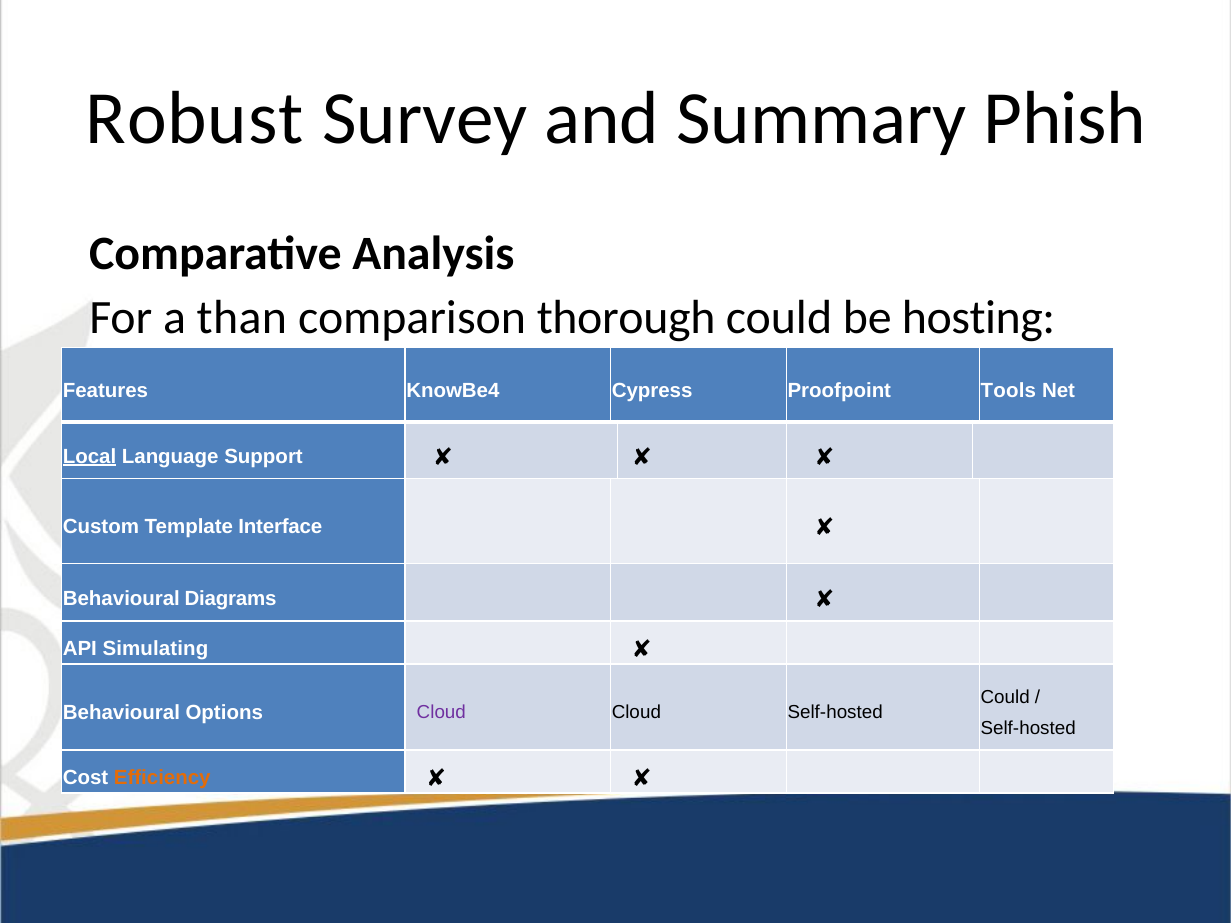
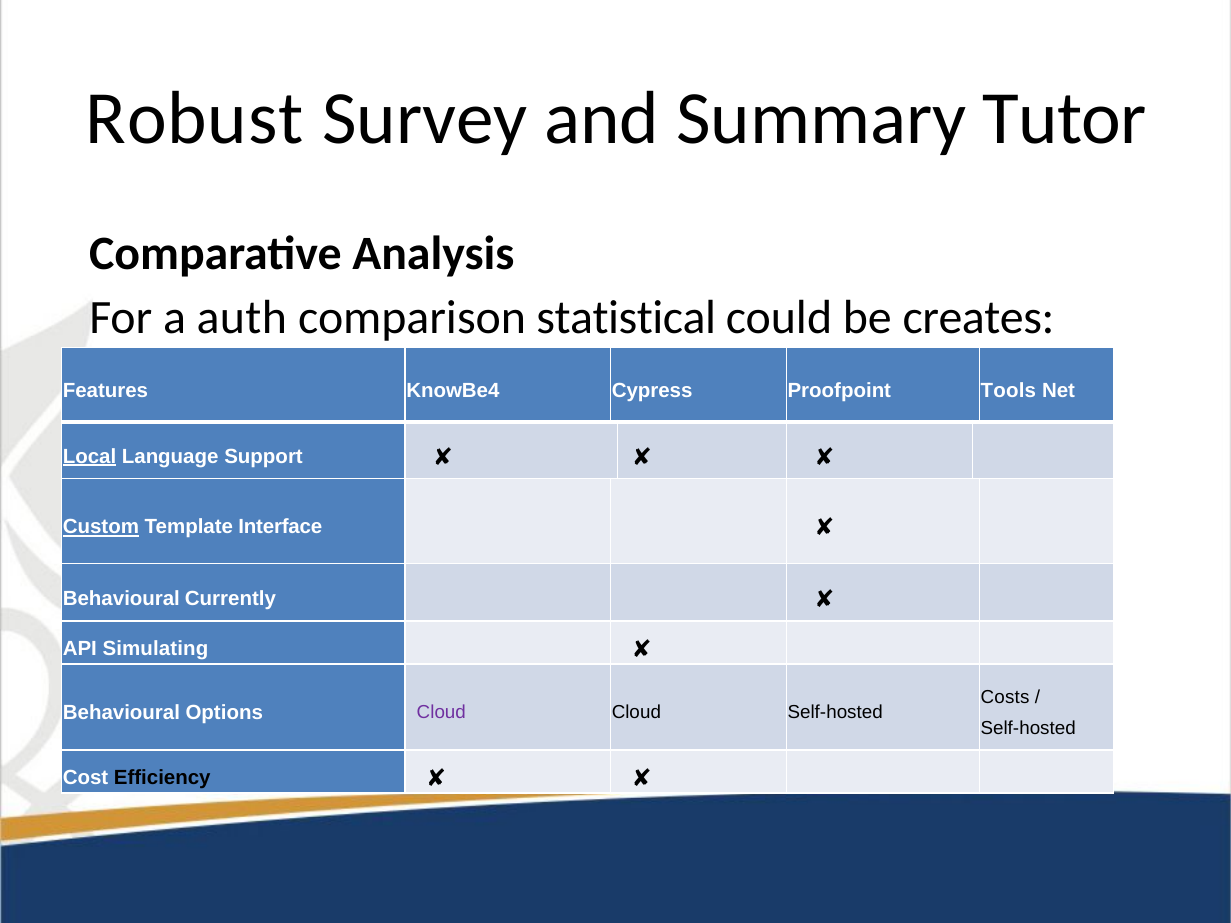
Phish: Phish -> Tutor (1065, 119)
than: than -> auth (242, 317)
thorough: thorough -> statistical (626, 317)
hosting: hosting -> creates (978, 317)
Custom underline: none -> present (101, 527)
Diagrams: Diagrams -> Currently (230, 599)
Could: Could -> Costs (1005, 697)
Efficiency colour: orange -> black (162, 778)
